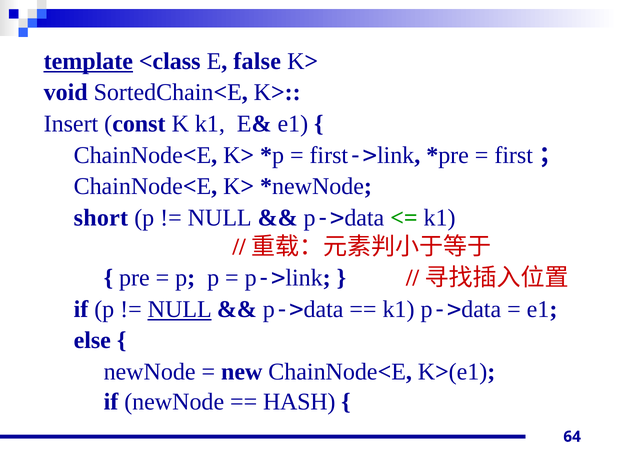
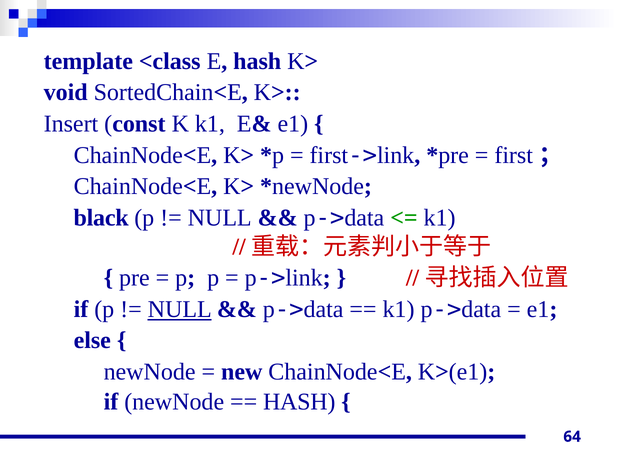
template underline: present -> none (88, 61)
E false: false -> hash (257, 61)
short: short -> black (101, 217)
